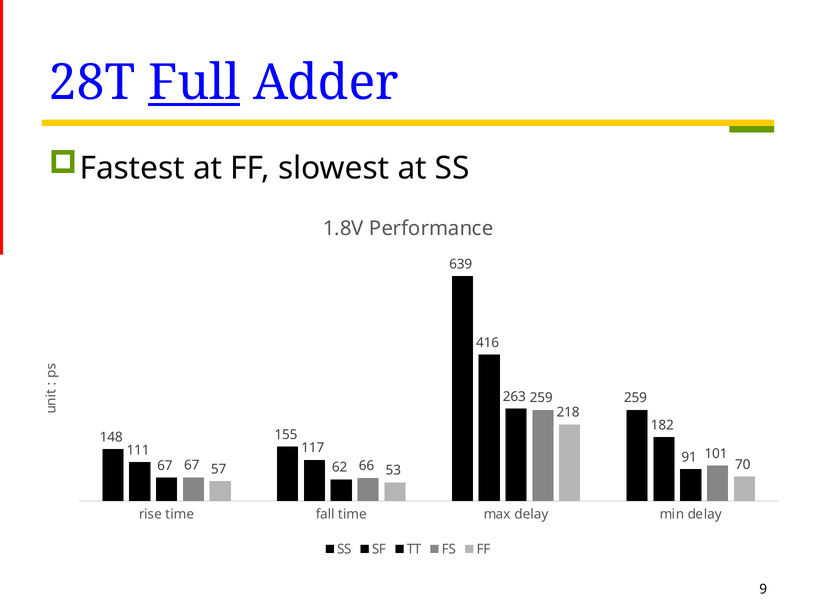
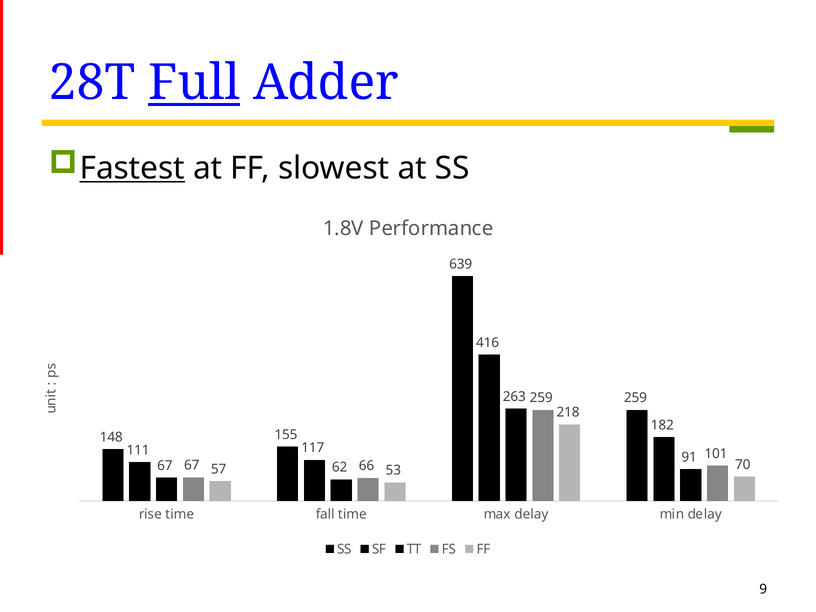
Fastest underline: none -> present (132, 168)
